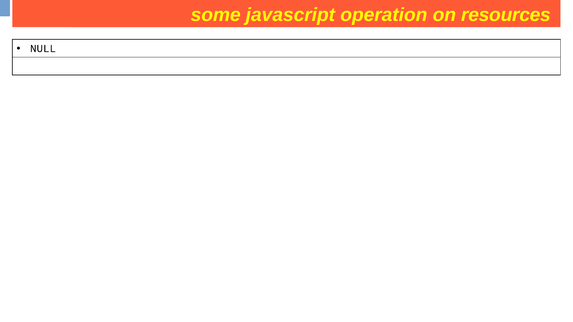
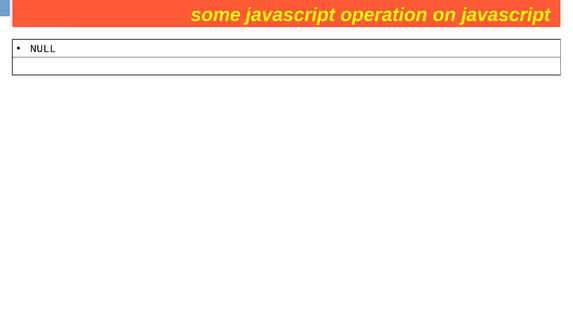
resources: resources -> javascript (506, 15)
